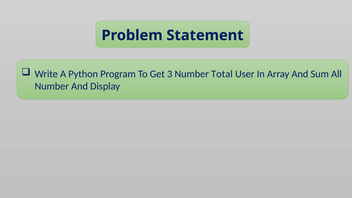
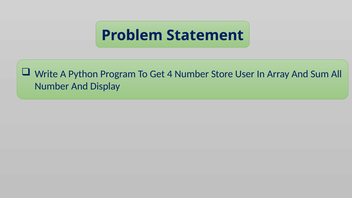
3: 3 -> 4 (170, 74)
Total: Total -> Store (222, 74)
